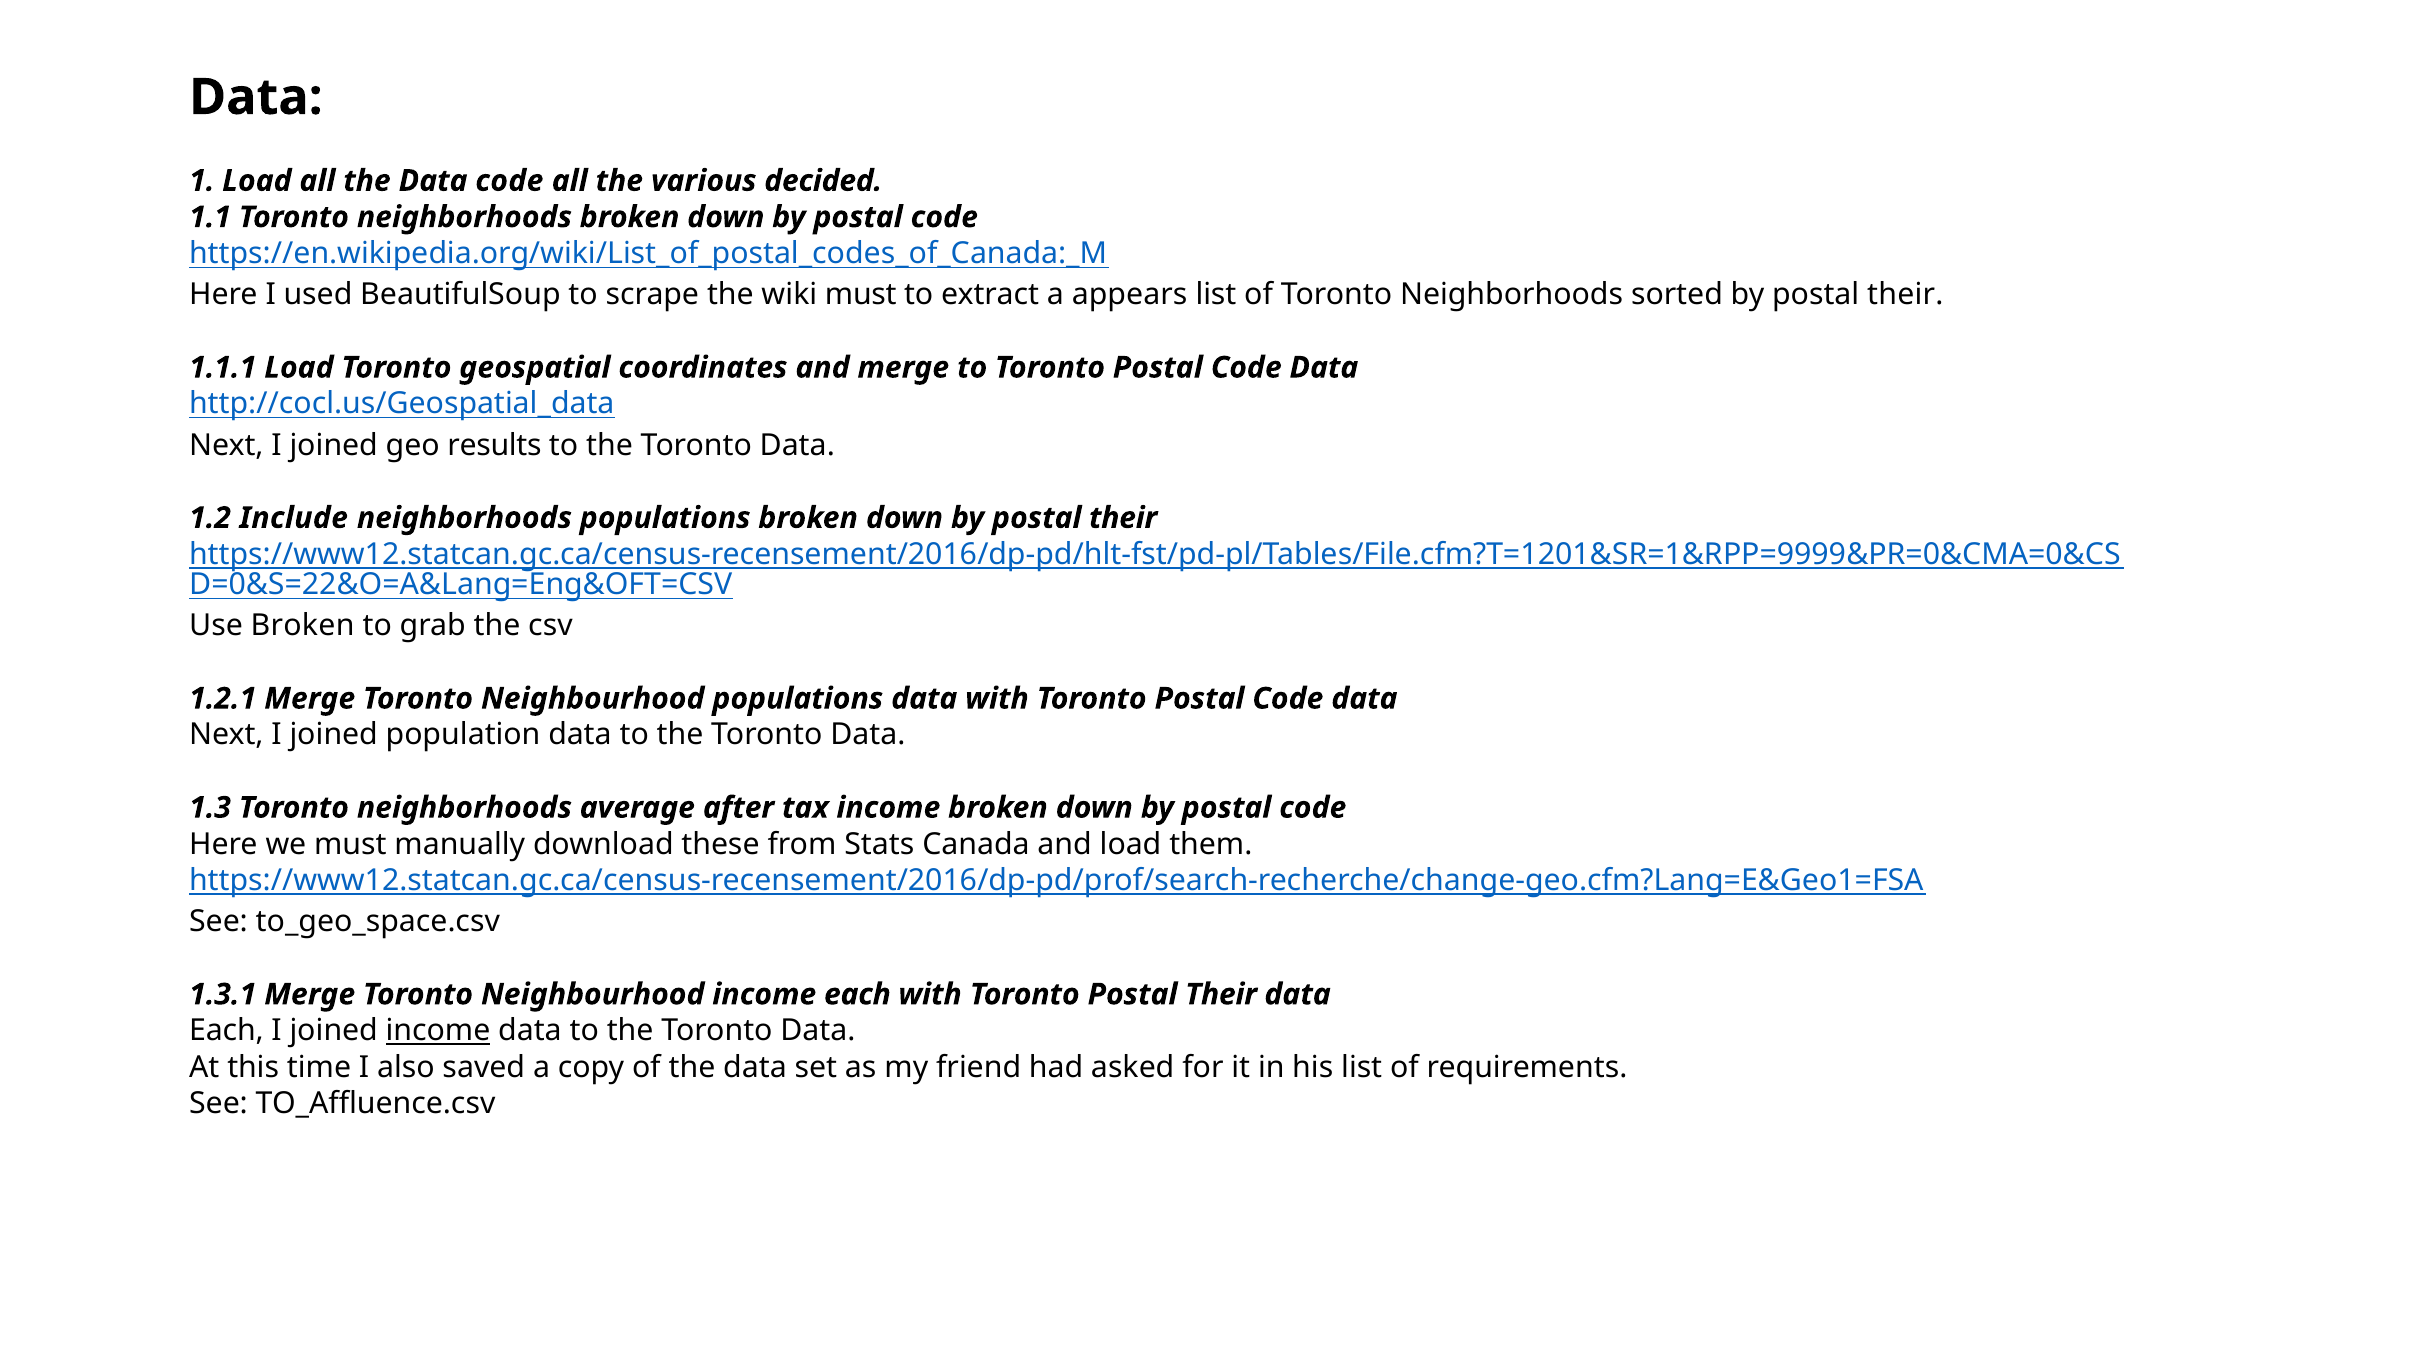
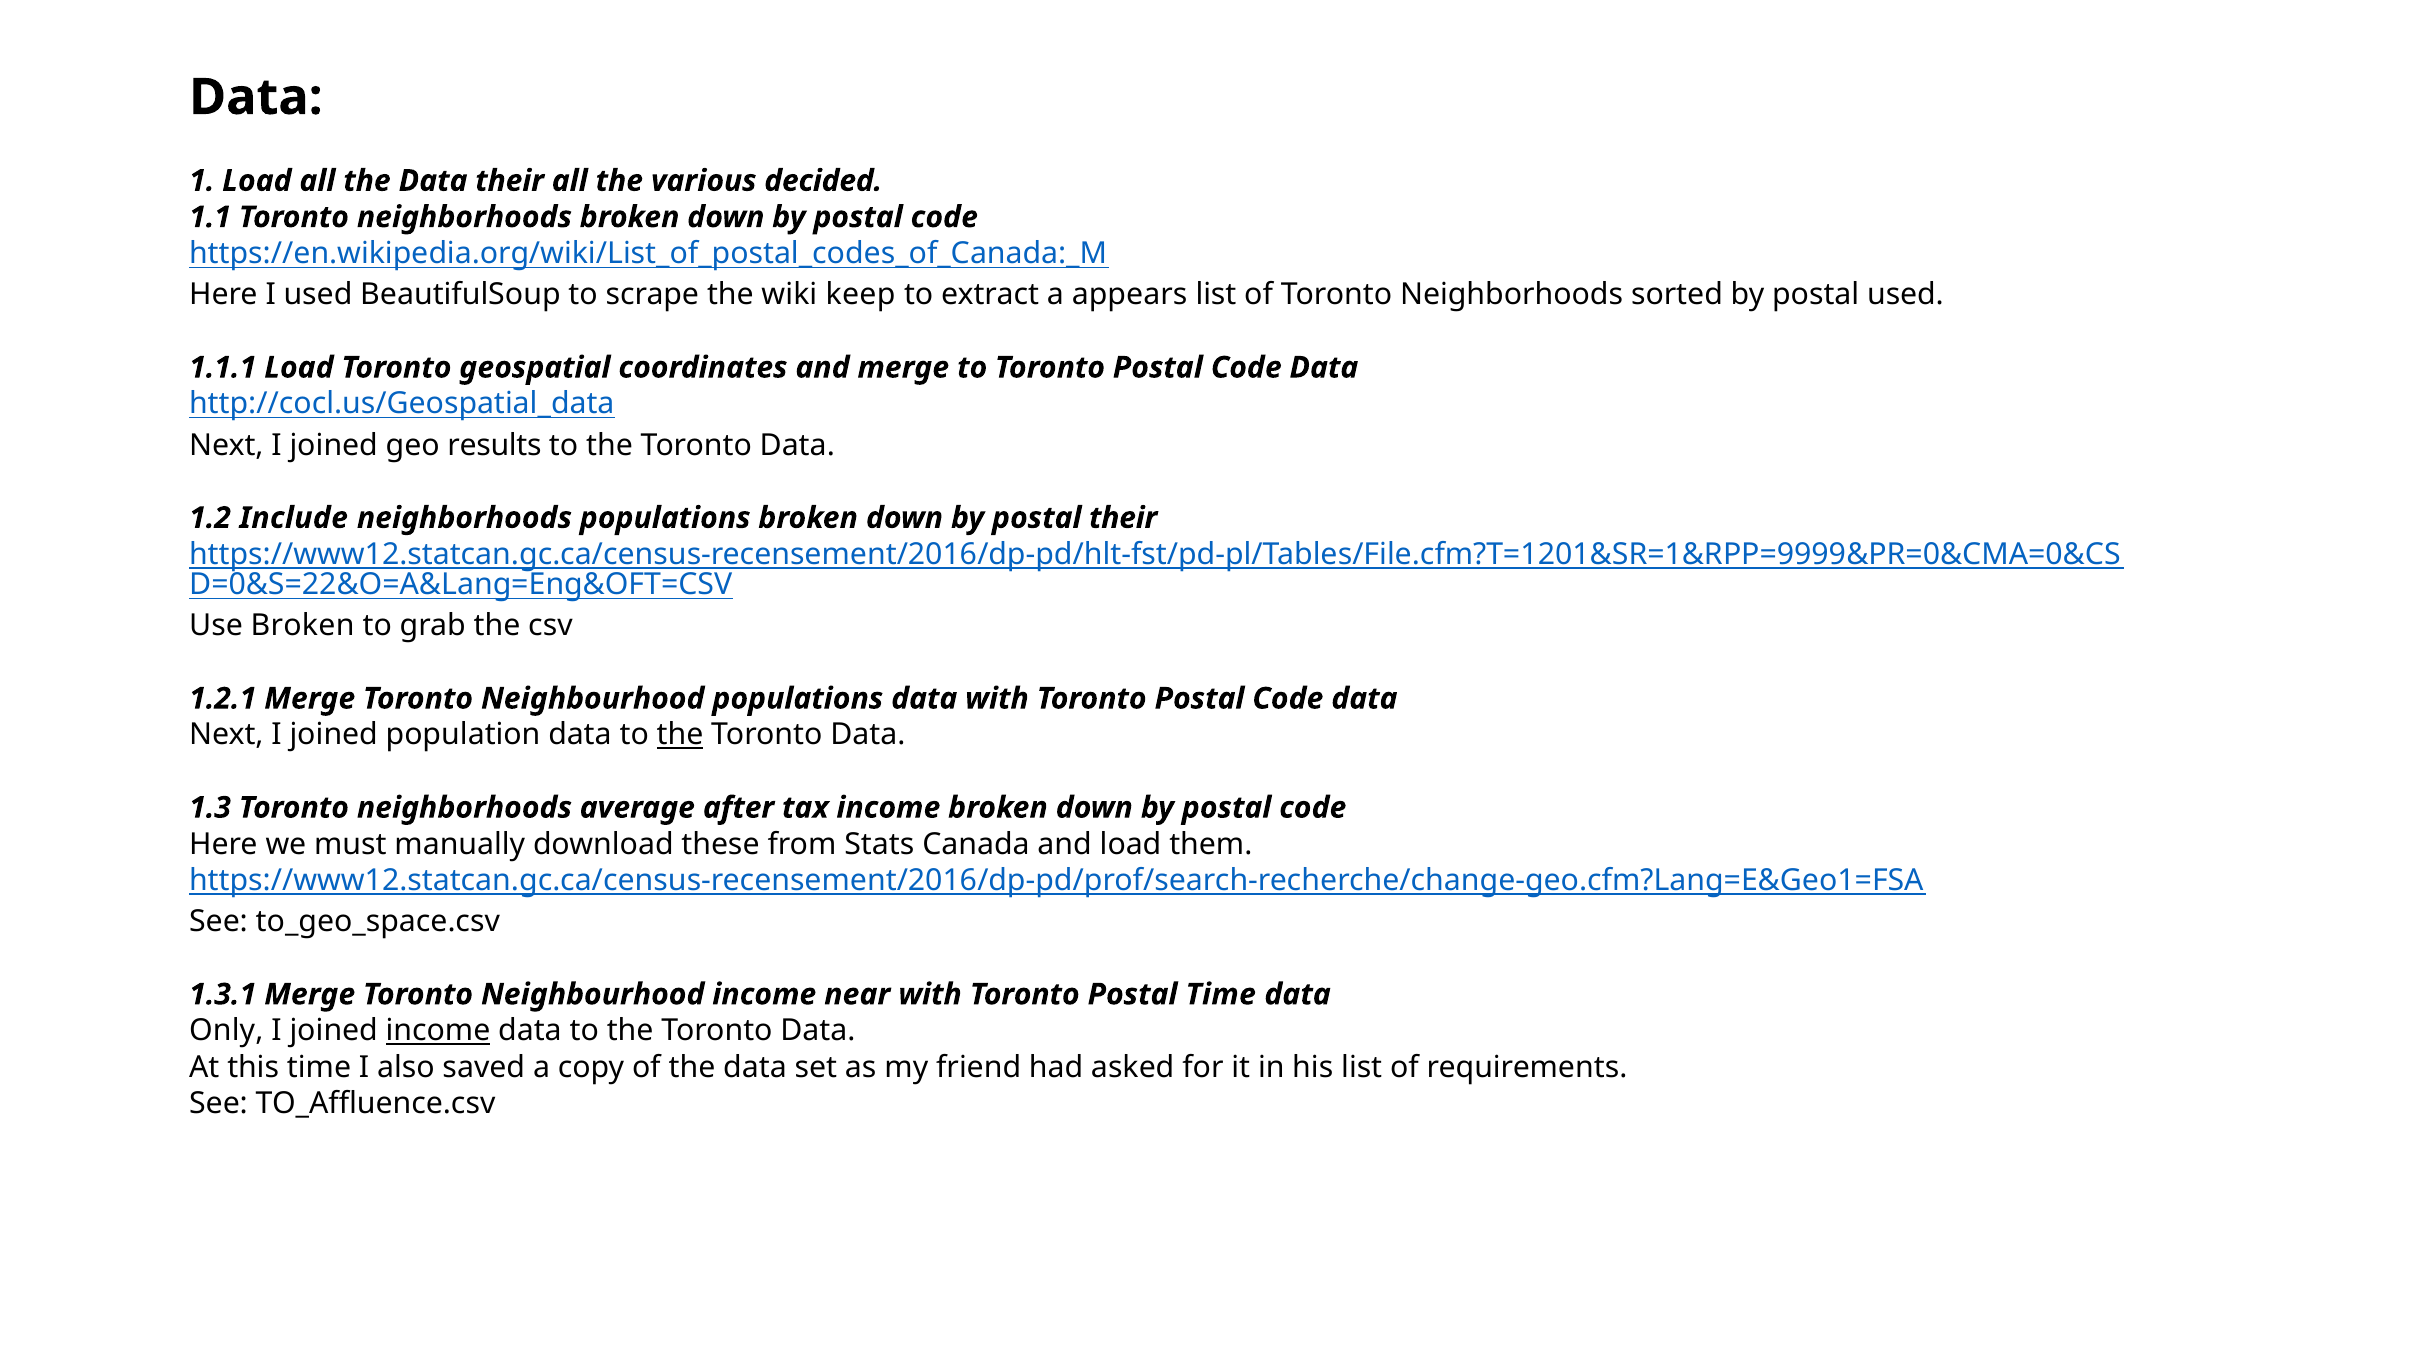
Data code: code -> their (510, 181)
wiki must: must -> keep (860, 295)
sorted by postal their: their -> used (1905, 295)
the underline: none -> present (680, 735)
income each: each -> near (857, 994)
Toronto Postal Their: Their -> Time (1221, 994)
Each: Each -> Only (226, 1031)
